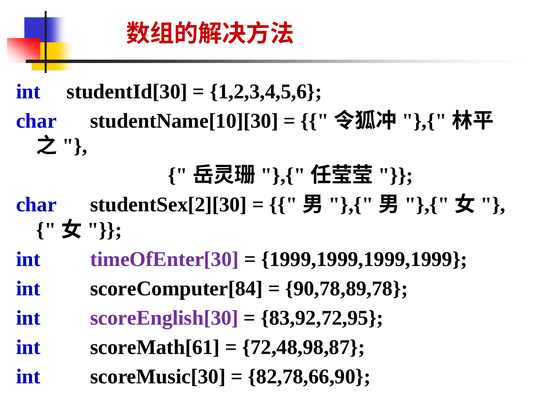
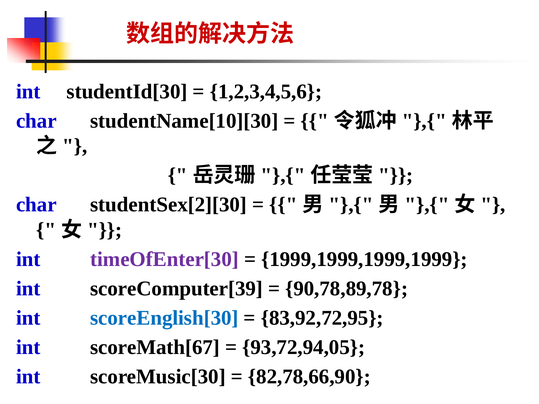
scoreComputer[84: scoreComputer[84 -> scoreComputer[39 (177, 289)
scoreEnglish[30 colour: purple -> blue (164, 318)
scoreMath[61: scoreMath[61 -> scoreMath[67 (155, 347)
72,48,98,87: 72,48,98,87 -> 93,72,94,05 (304, 347)
